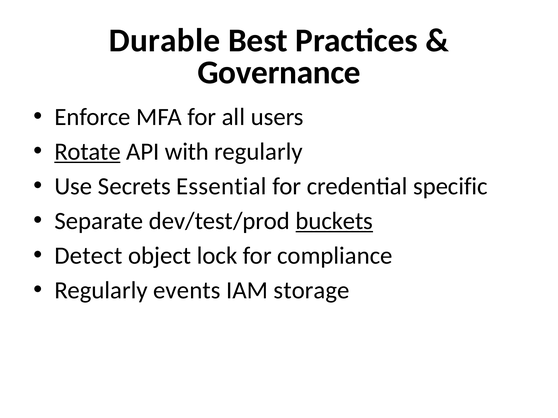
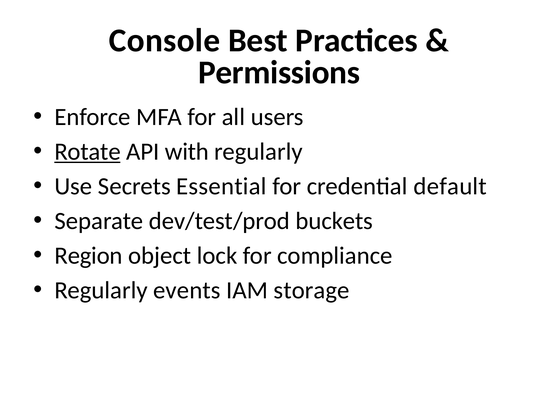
Durable: Durable -> Console (165, 41)
Governance: Governance -> Permissions (279, 73)
specific: specific -> default (450, 187)
buckets underline: present -> none (334, 221)
Detect: Detect -> Region (89, 256)
